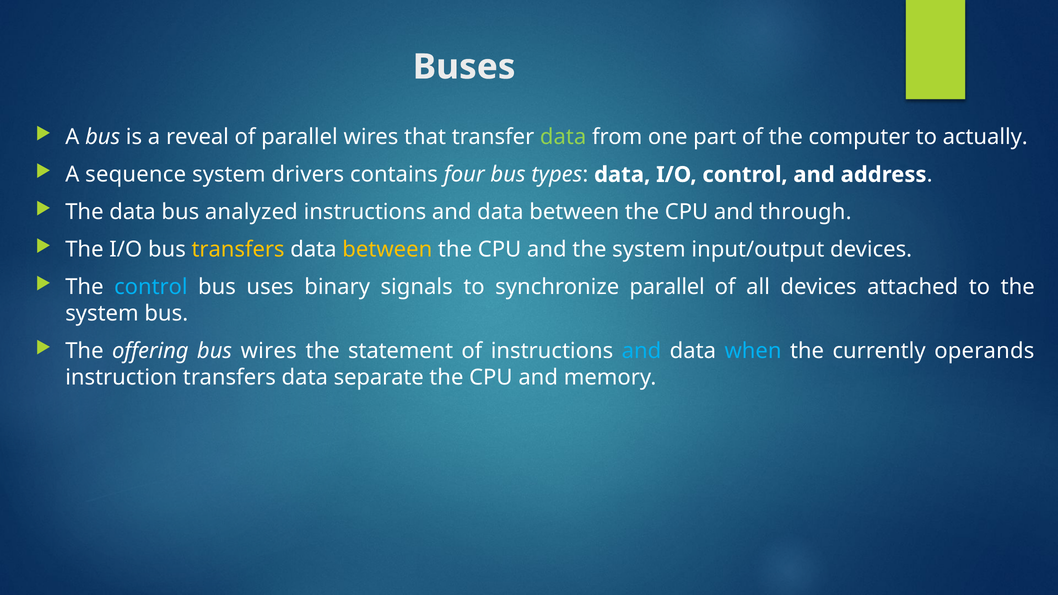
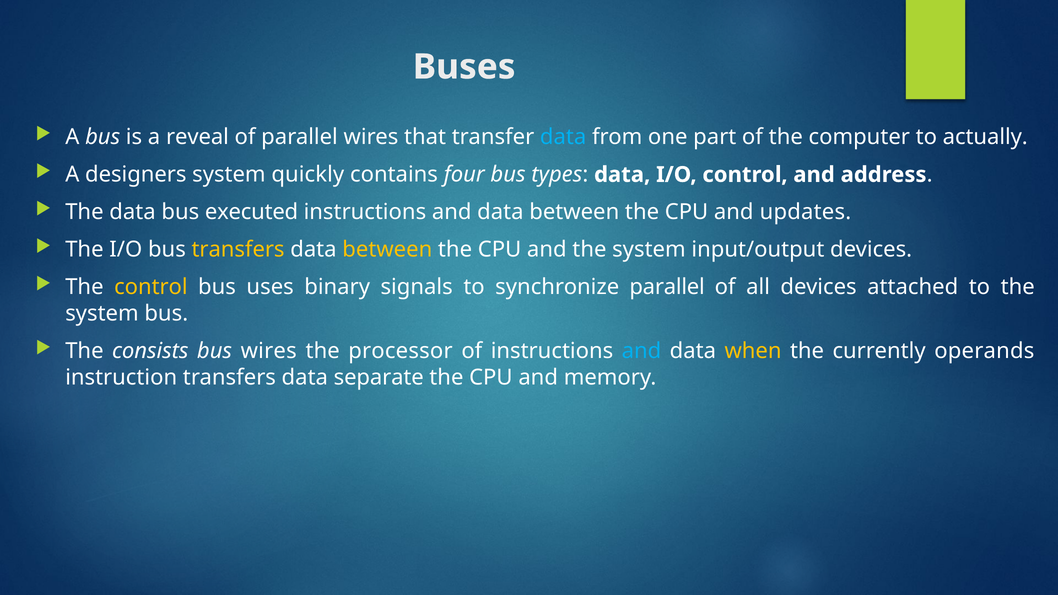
data colour: light green -> light blue (563, 137)
sequence: sequence -> designers (136, 175)
drivers: drivers -> quickly (308, 175)
analyzed: analyzed -> executed (252, 212)
through: through -> updates (805, 212)
control colour: light blue -> yellow (151, 287)
offering: offering -> consists (150, 351)
statement: statement -> processor (400, 351)
when colour: light blue -> yellow (753, 351)
